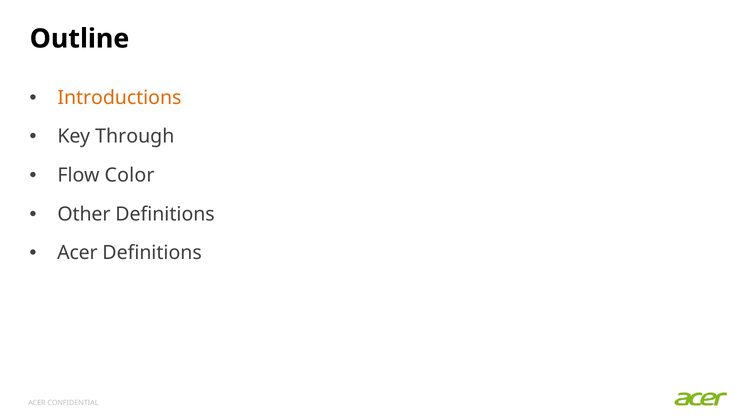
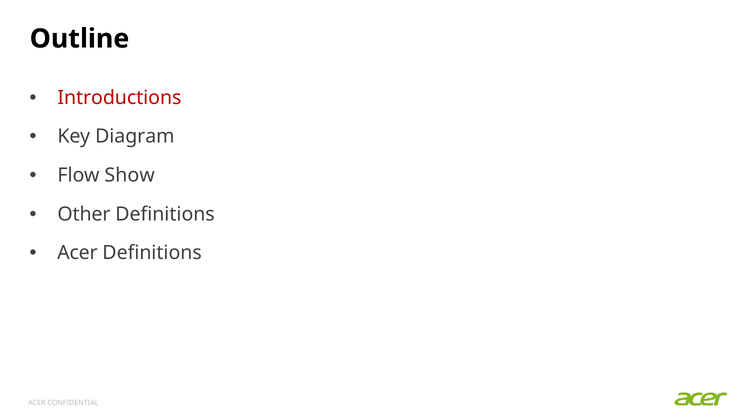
Introductions colour: orange -> red (119, 97)
Through: Through -> Diagram (135, 136)
Color: Color -> Show (130, 175)
